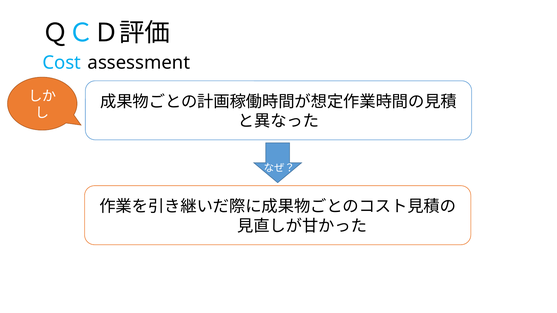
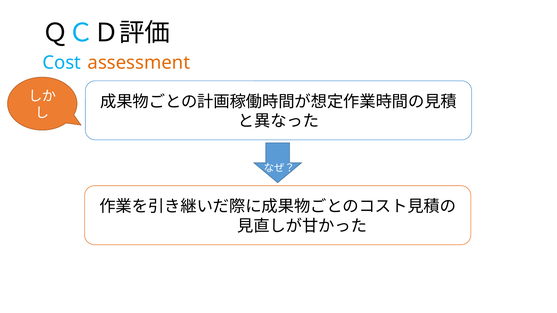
assessment colour: black -> orange (139, 63)
